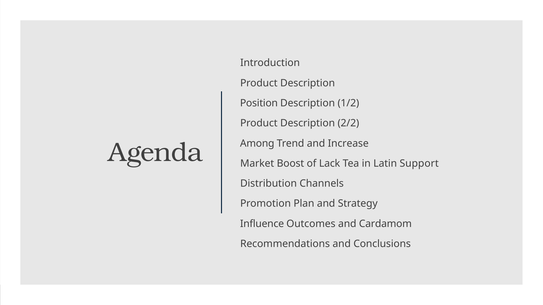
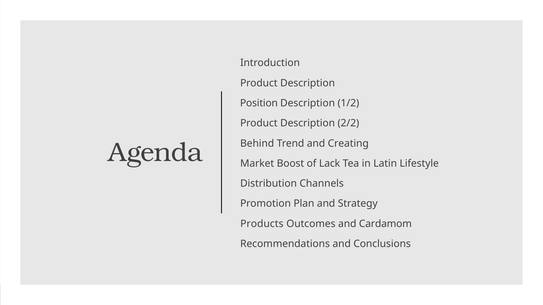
Among: Among -> Behind (257, 144)
Increase: Increase -> Creating (348, 144)
Support: Support -> Lifestyle (419, 164)
Influence: Influence -> Products (262, 224)
